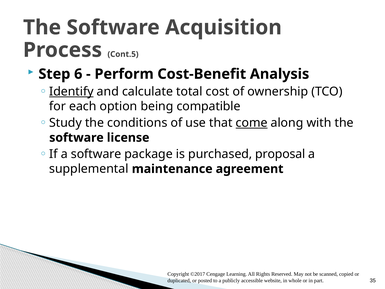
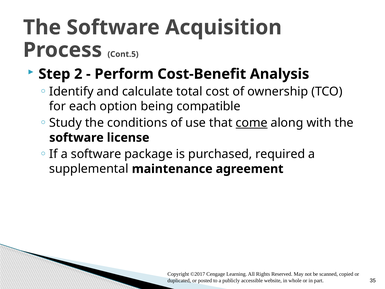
6: 6 -> 2 (78, 74)
Identify underline: present -> none (71, 92)
proposal: proposal -> required (280, 154)
